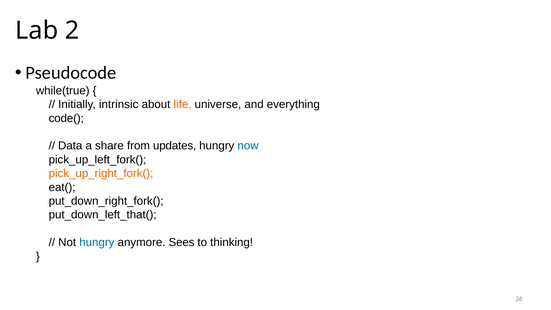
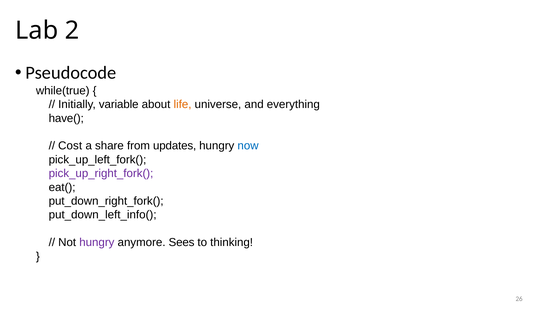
intrinsic: intrinsic -> variable (119, 104)
code(: code( -> have( (66, 118)
Data: Data -> Cost (70, 146)
pick_up_right_fork( colour: orange -> purple (101, 173)
put_down_left_that(: put_down_left_that( -> put_down_left_info( (103, 215)
hungry colour: blue -> purple (97, 242)
